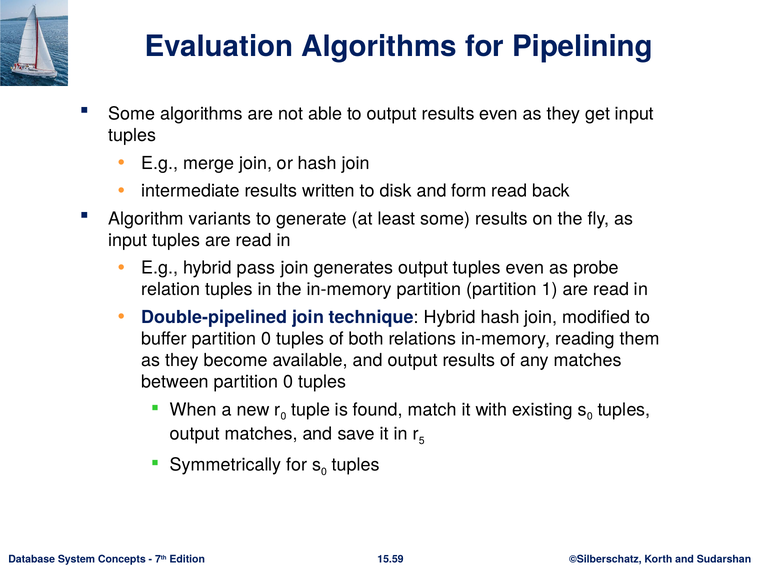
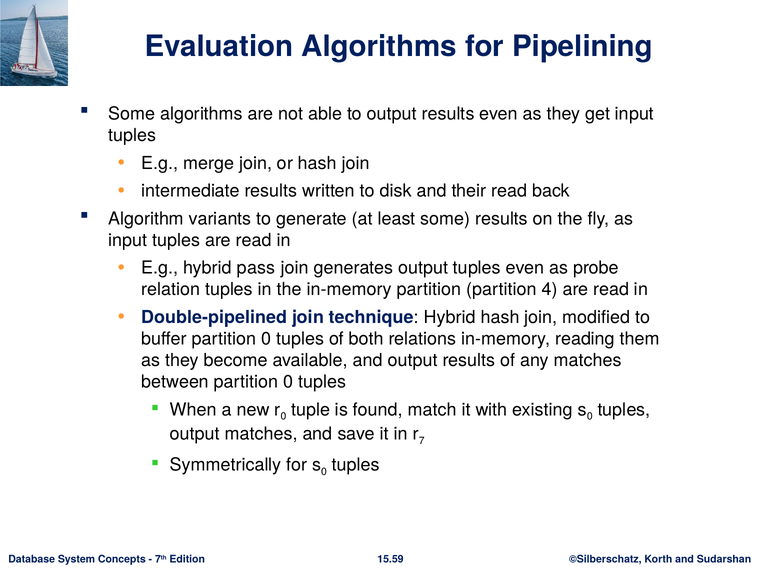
form: form -> their (469, 191)
1: 1 -> 4 (550, 290)
5: 5 -> 7 (422, 441)
